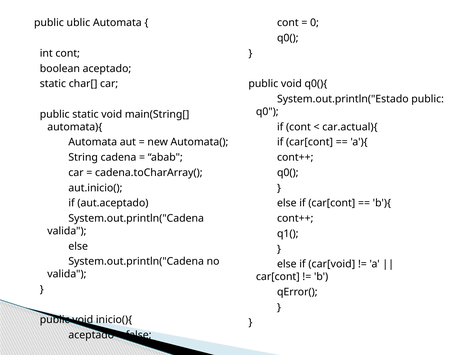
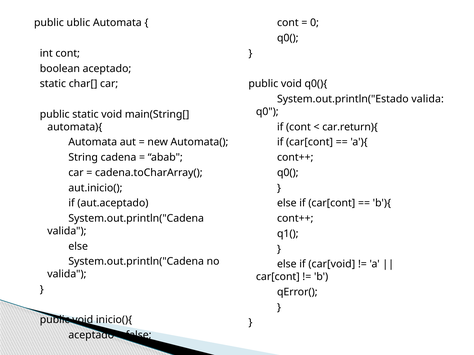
System.out.println("Estado public: public -> valida (428, 99)
car.actual){: car.actual){ -> car.return){ (350, 127)
